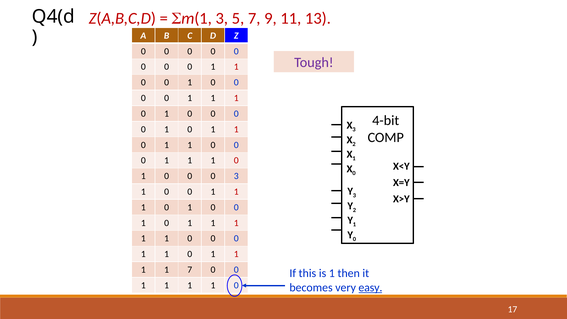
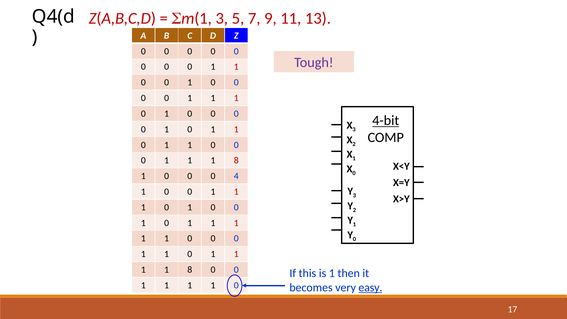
4-bit underline: none -> present (386, 121)
0: 0 -> 8 (236, 160)
0 3: 3 -> 4 (236, 176)
7: 7 -> 8 (190, 270)
